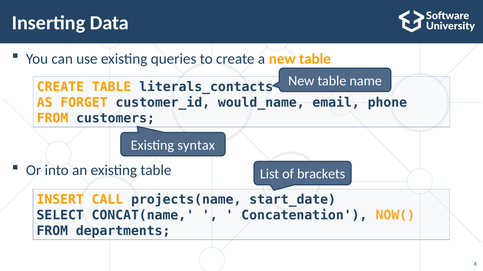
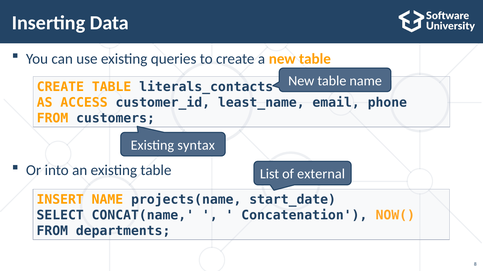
FORGET: FORGET -> ACCESS (84, 103)
would_name: would_name -> least_name (261, 103)
brackets: brackets -> external (321, 174)
INSERT CALL: CALL -> NAME (107, 200)
